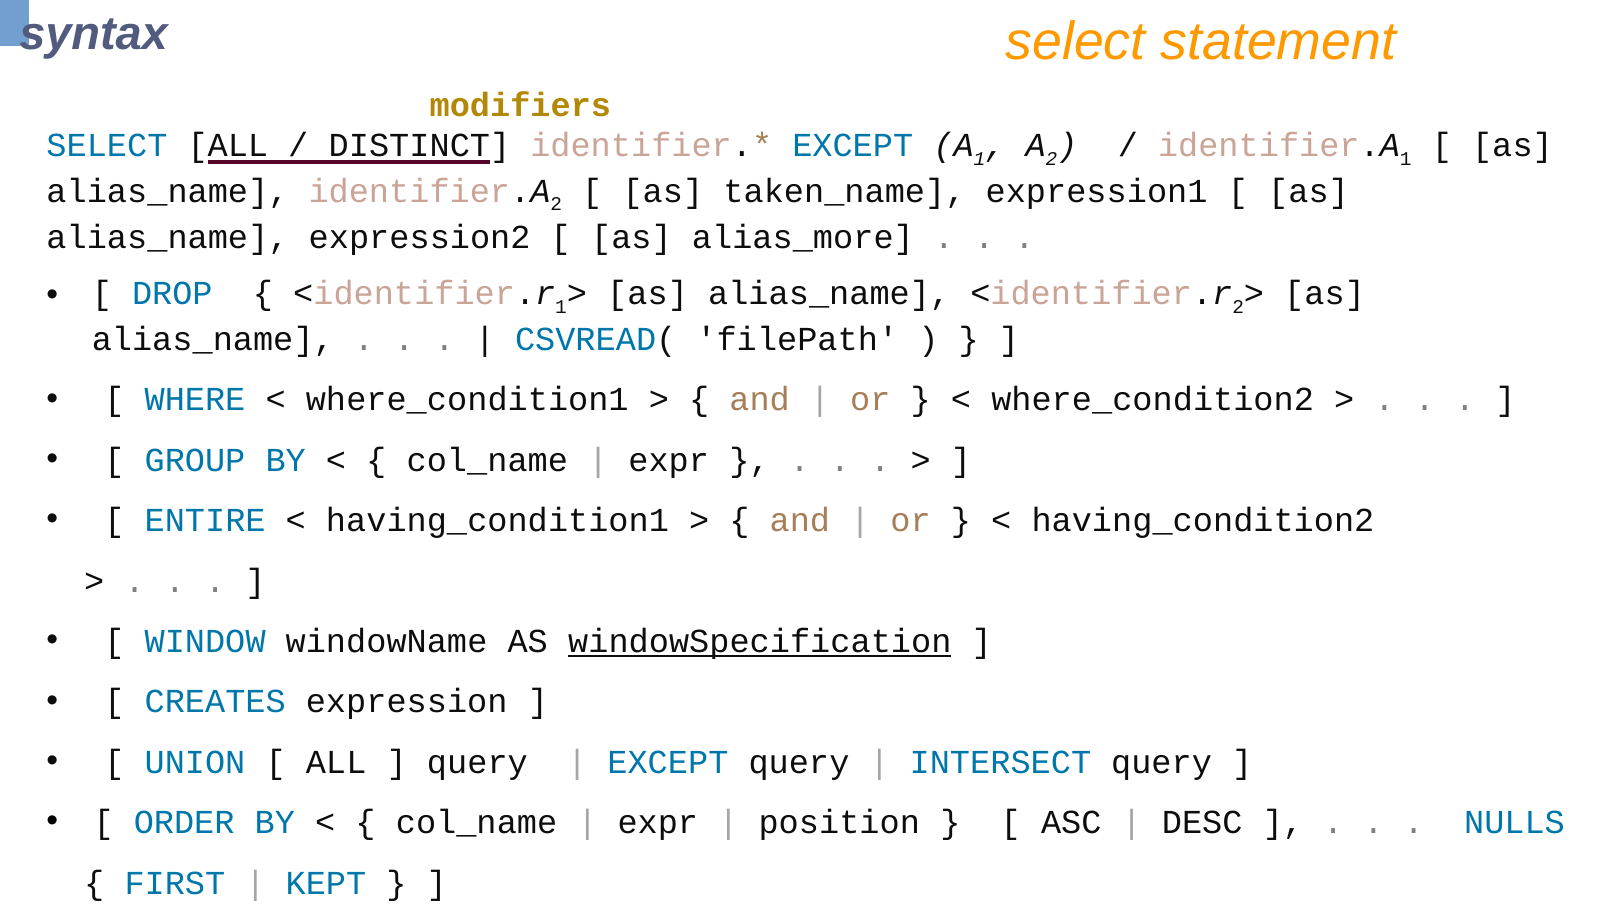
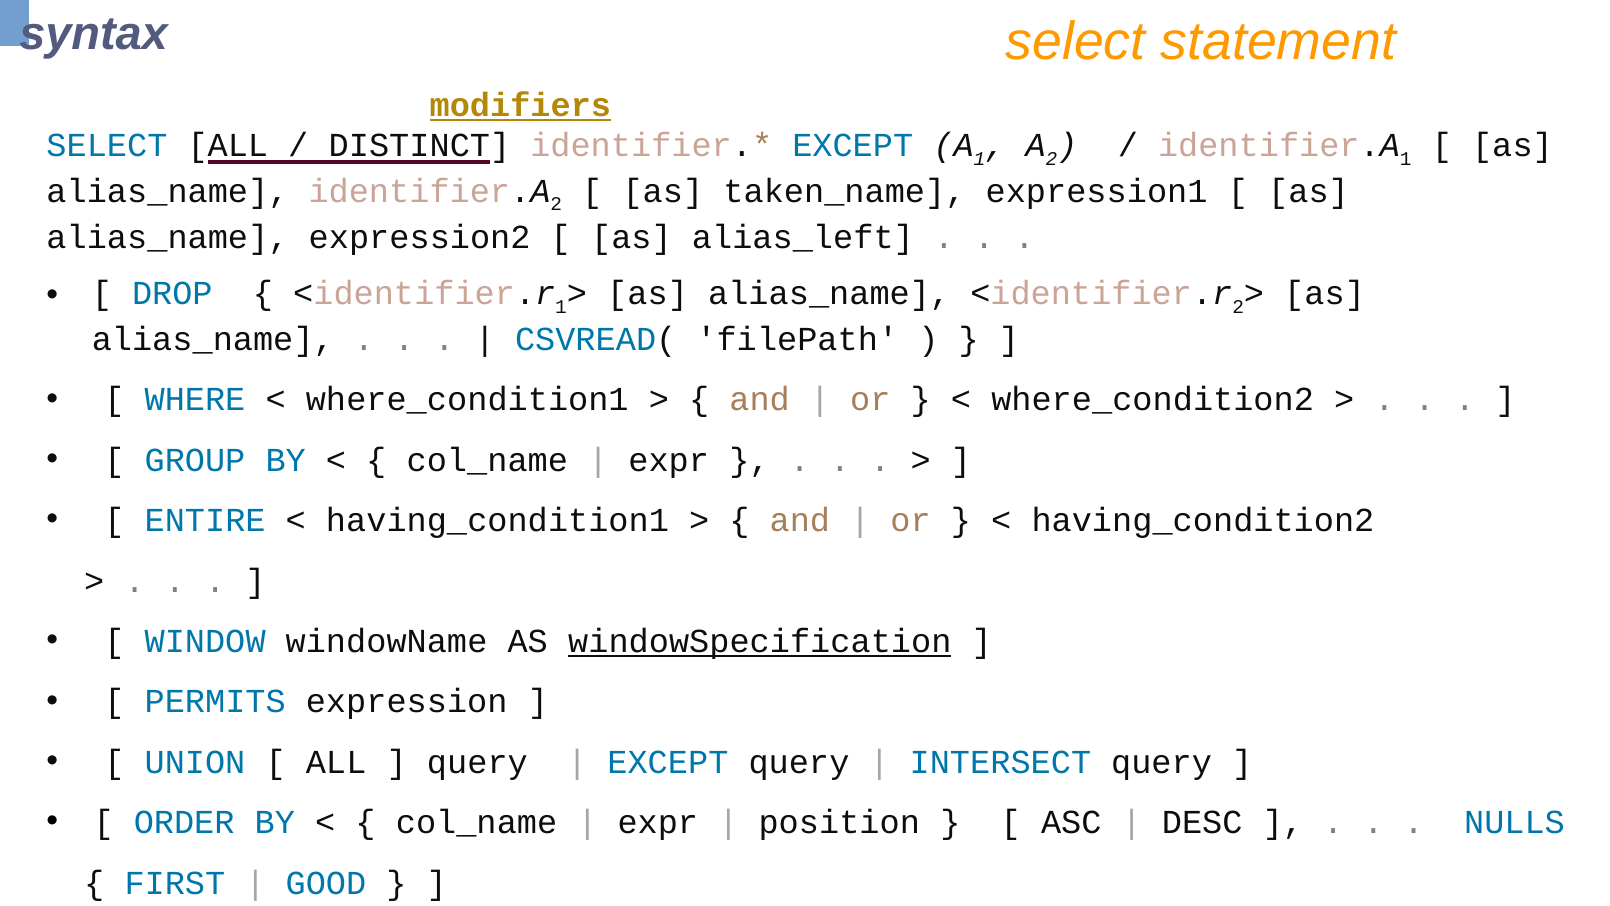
modifiers underline: none -> present (520, 105)
alias_more: alias_more -> alias_left (803, 237)
CREATES: CREATES -> PERMITS (215, 702)
KEPT: KEPT -> GOOD (326, 883)
